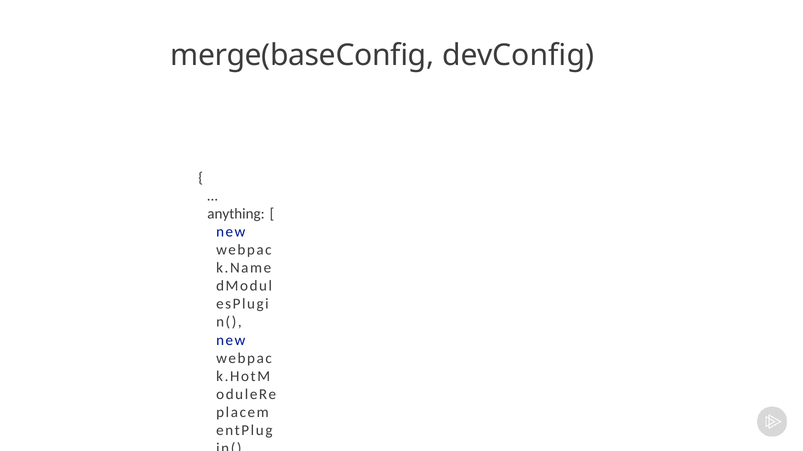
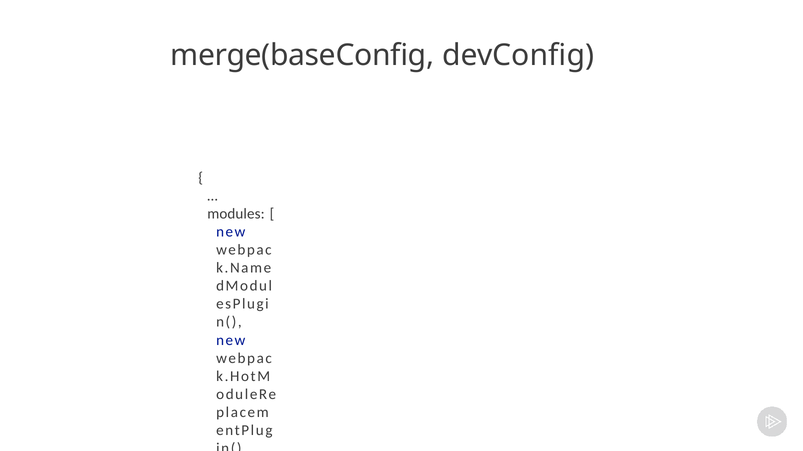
anything: anything -> modules (236, 214)
